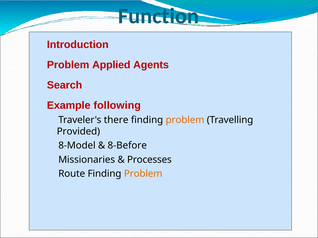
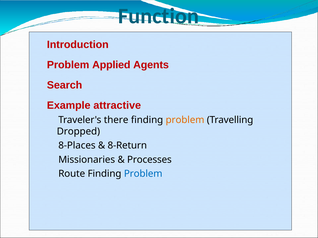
following: following -> attractive (117, 106)
Provided: Provided -> Dropped (78, 132)
8-Model: 8-Model -> 8-Places (77, 146)
8-Before: 8-Before -> 8-Return (127, 146)
Problem colour: orange -> blue (143, 174)
